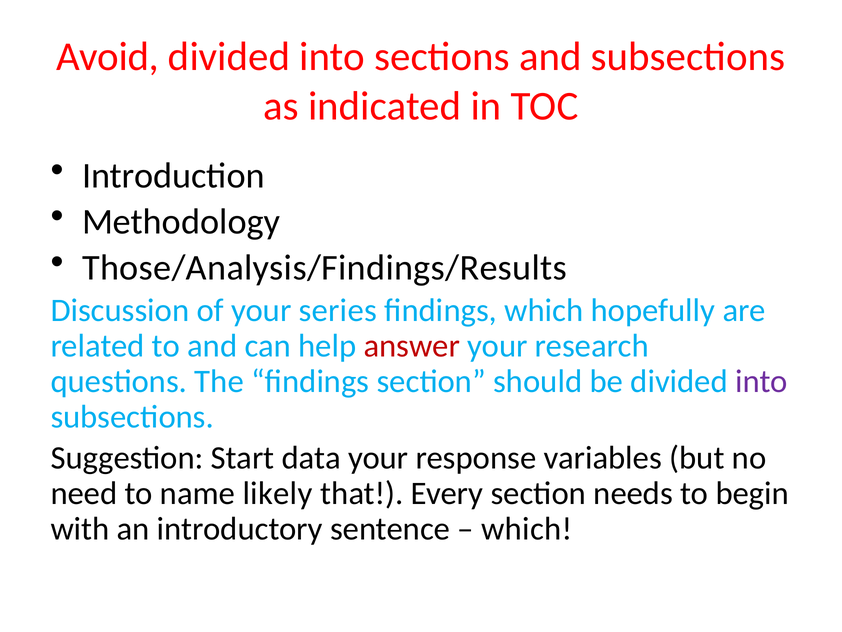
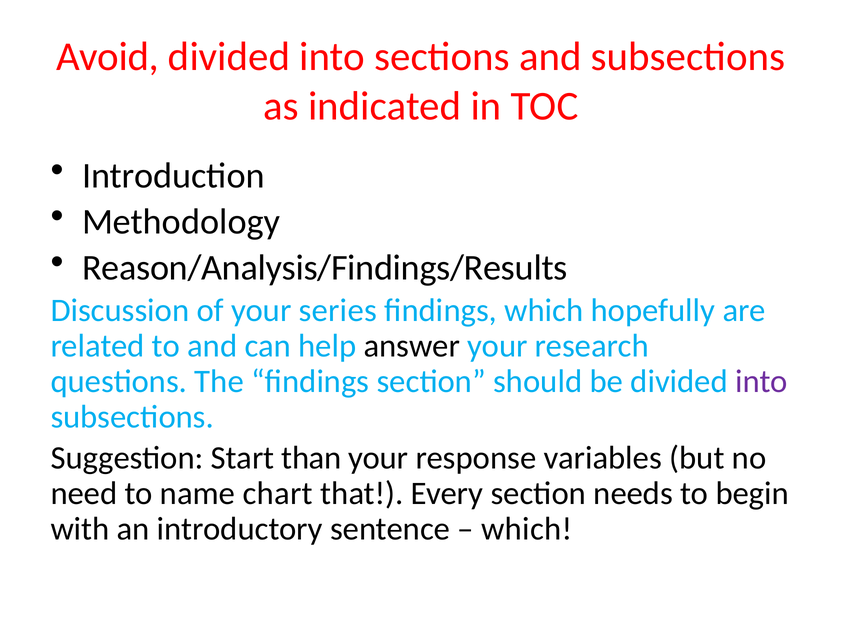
Those/Analysis/Findings/Results: Those/Analysis/Findings/Results -> Reason/Analysis/Findings/Results (325, 268)
answer colour: red -> black (412, 346)
data: data -> than (312, 458)
likely: likely -> chart (278, 493)
